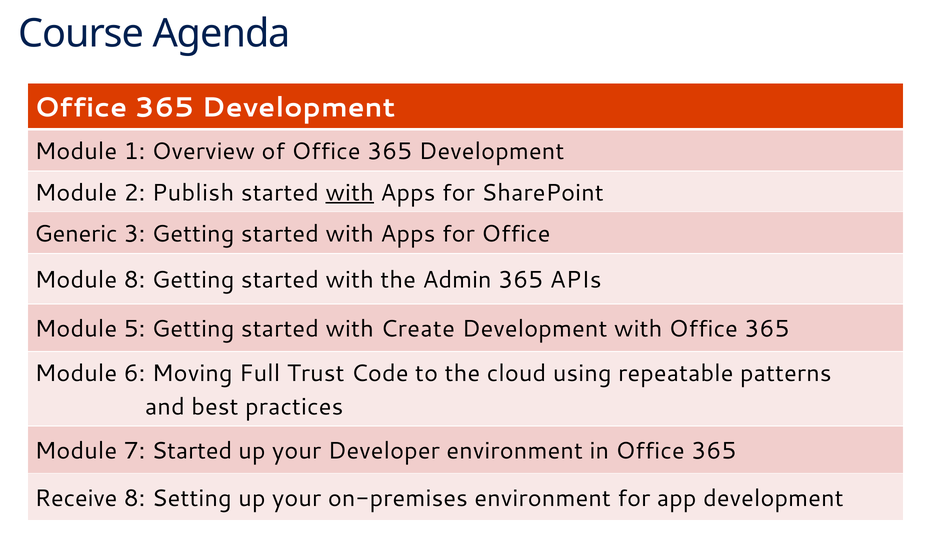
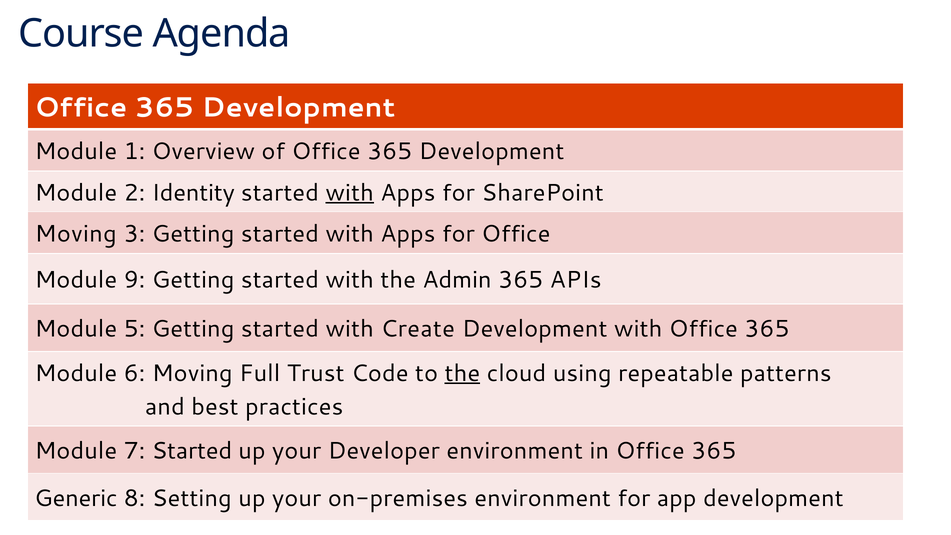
Publish: Publish -> Identity (193, 193)
Generic: Generic -> Moving (76, 234)
Module 8: 8 -> 9 (134, 280)
the underline: none -> present (462, 373)
Receive: Receive -> Generic (76, 498)
